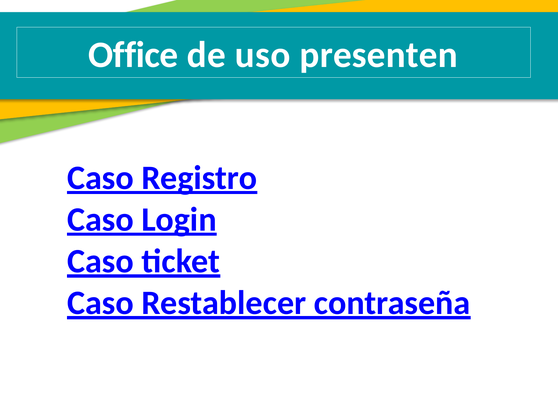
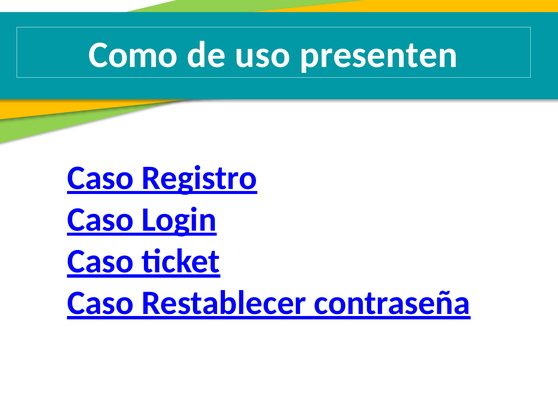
Office: Office -> Como (133, 55)
